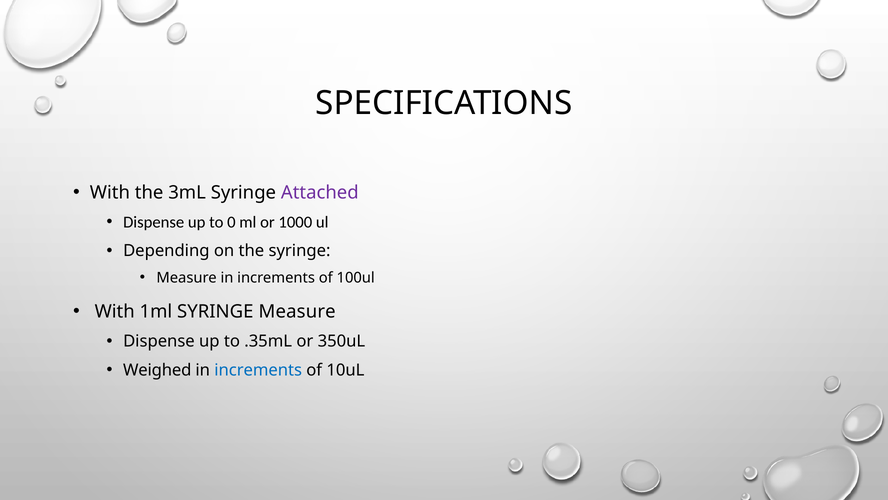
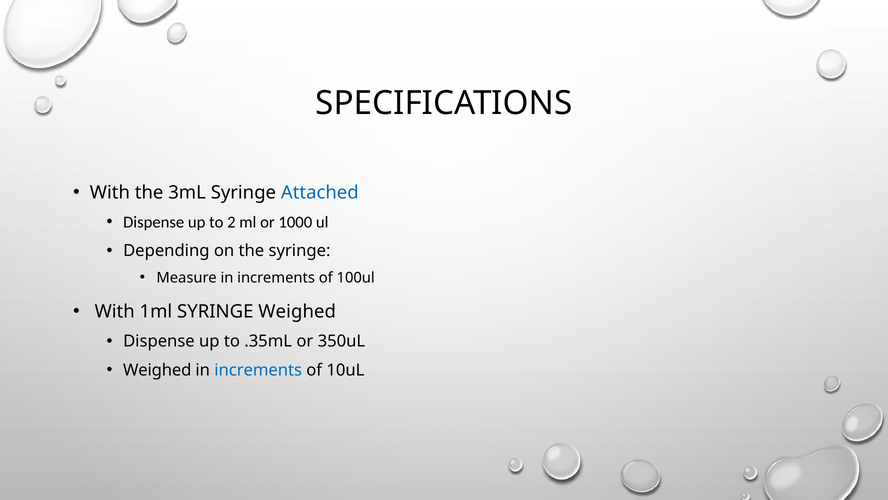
Attached colour: purple -> blue (320, 193)
0: 0 -> 2 (231, 222)
SYRINGE Measure: Measure -> Weighed (297, 312)
